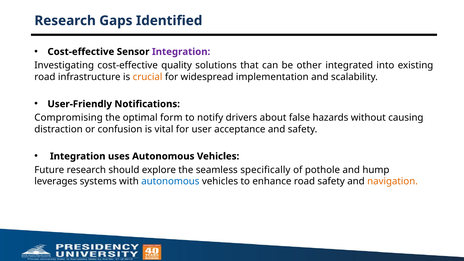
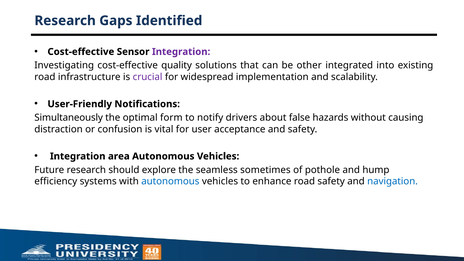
crucial colour: orange -> purple (148, 77)
Compromising: Compromising -> Simultaneously (69, 118)
uses: uses -> area (119, 156)
specifically: specifically -> sometimes (265, 170)
leverages: leverages -> efficiency (56, 181)
navigation colour: orange -> blue (393, 181)
